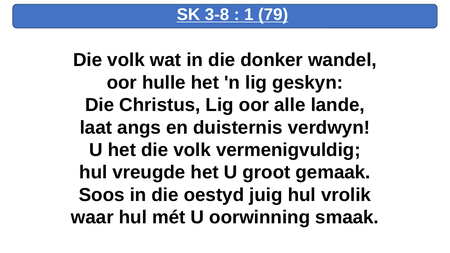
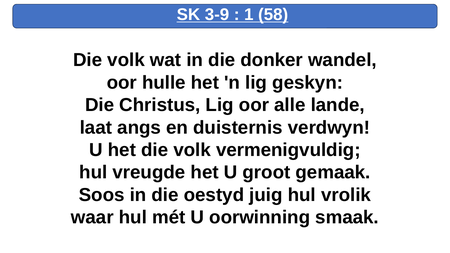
3-8: 3-8 -> 3-9 (217, 15)
79: 79 -> 58 (273, 15)
